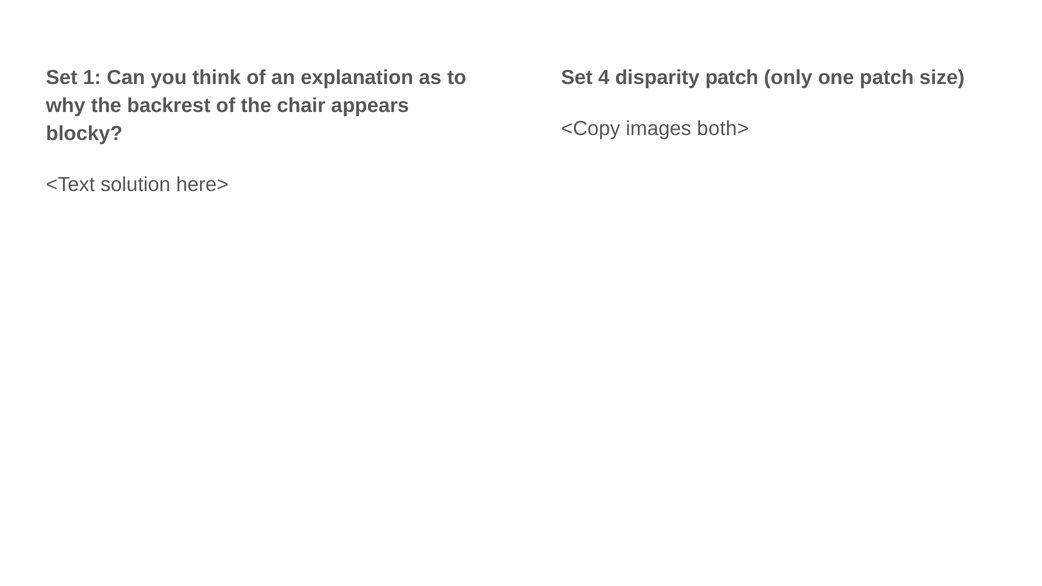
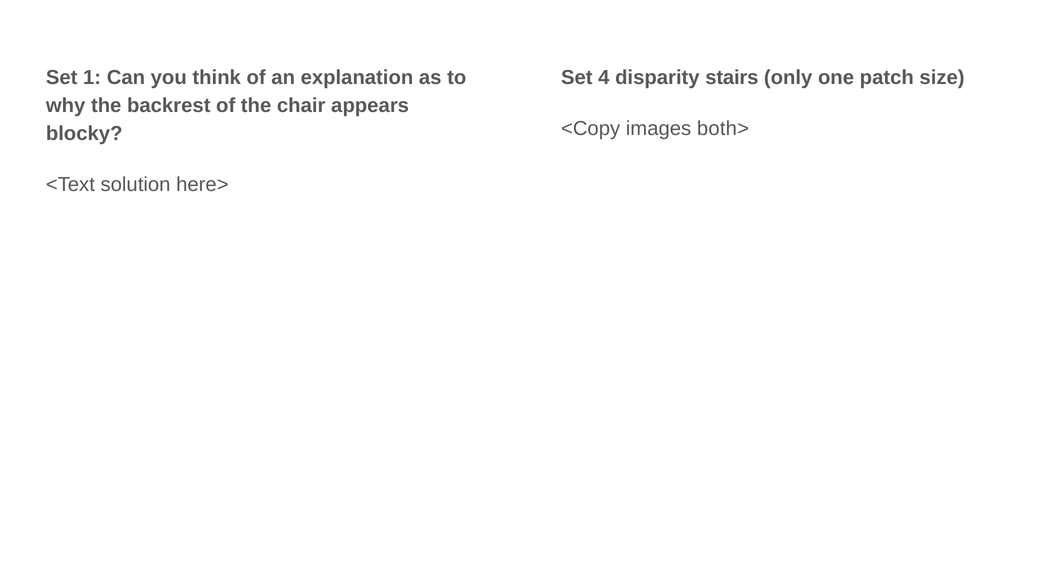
disparity patch: patch -> stairs (732, 78)
